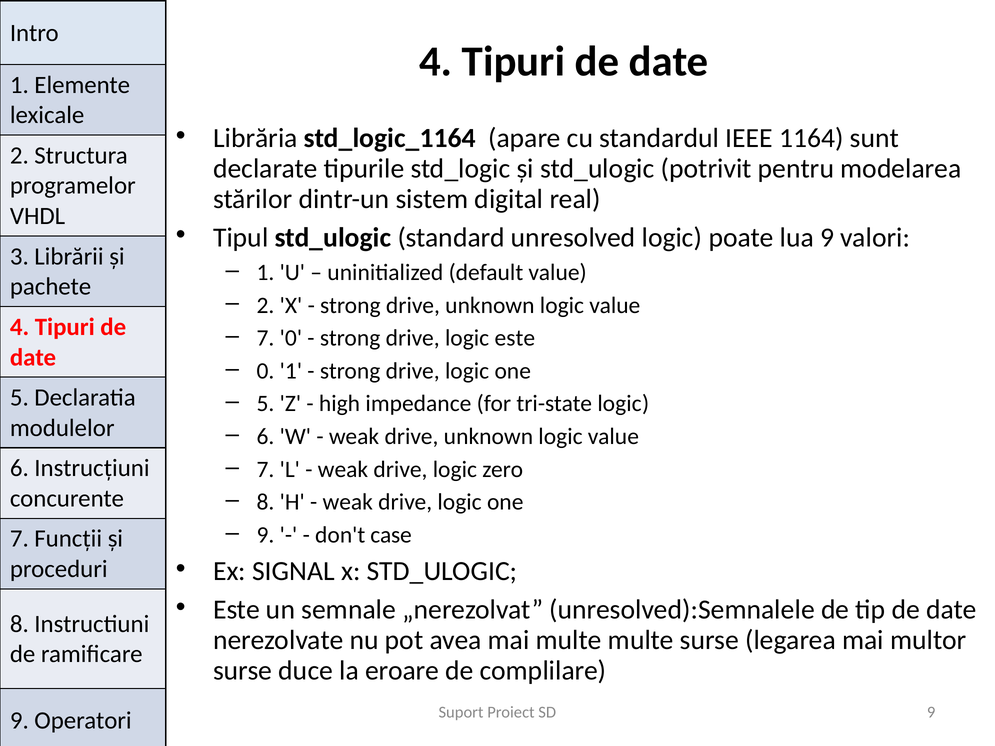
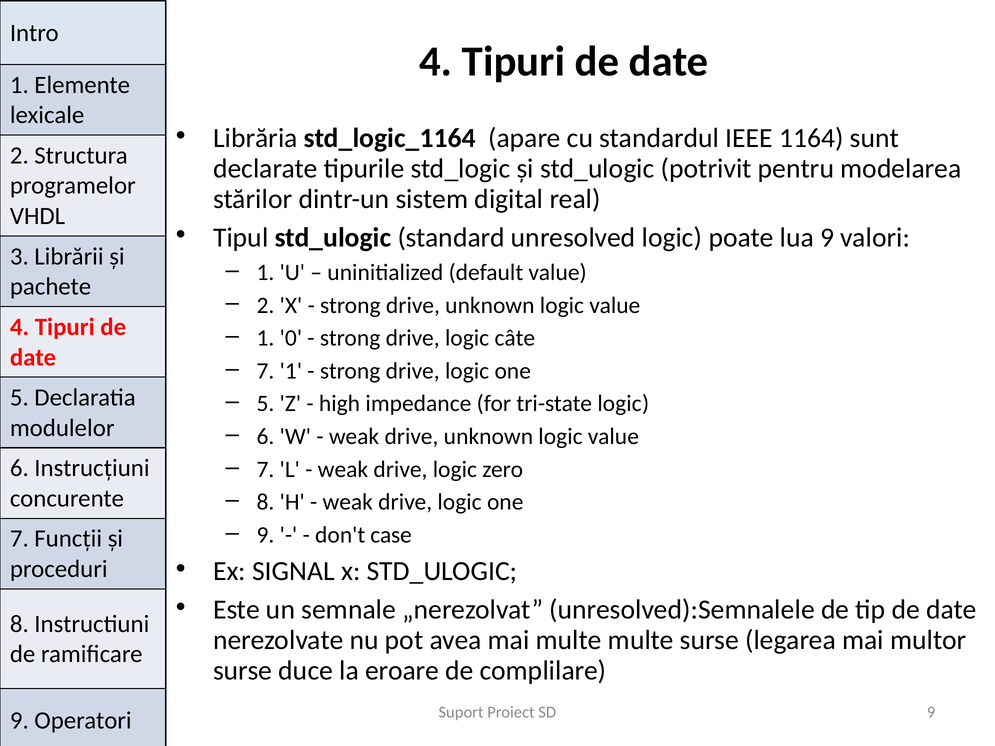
7: 7 -> 1 (266, 338)
logic este: este -> câte (515, 338)
0: 0 -> 7 (266, 371)
